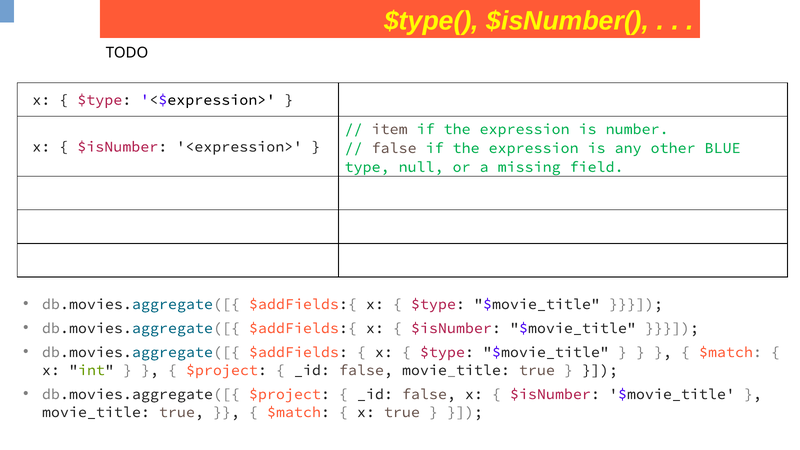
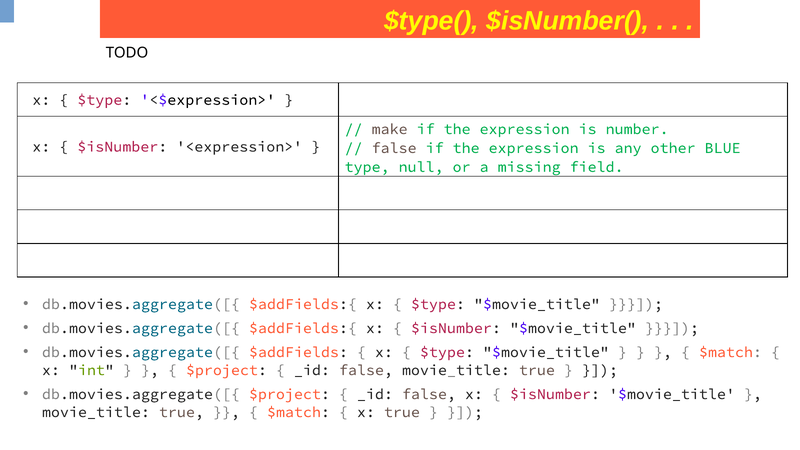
item: item -> make (390, 129)
